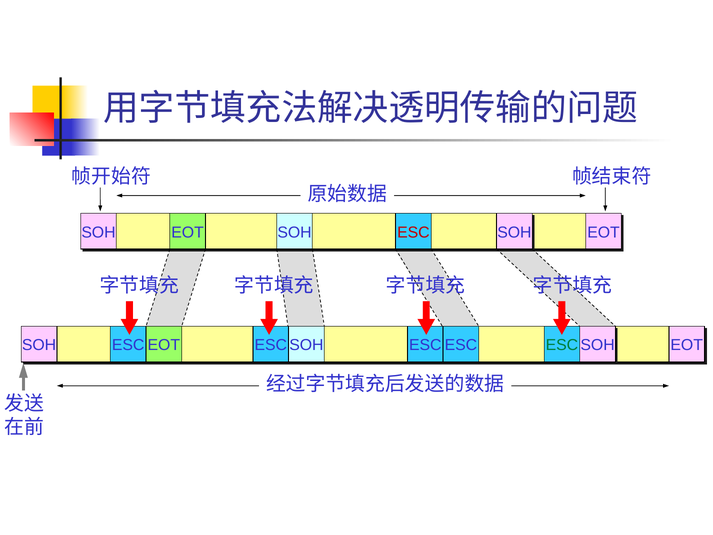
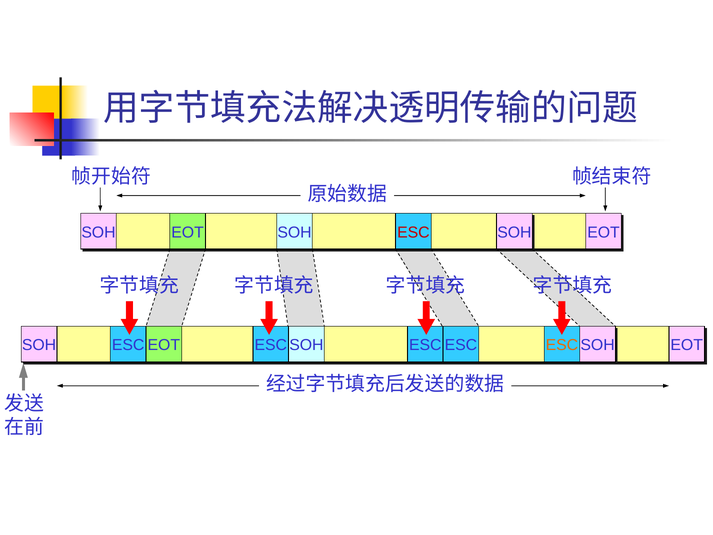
ESC colour: green -> orange (562, 345)
